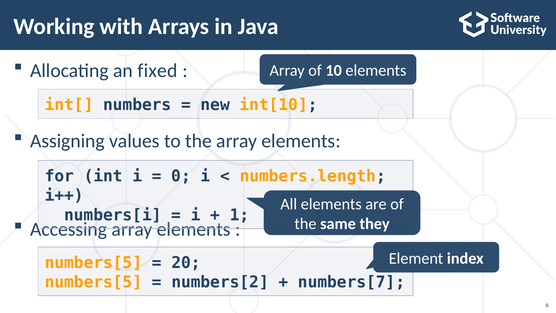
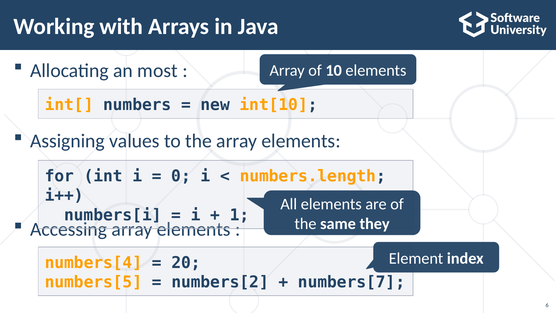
fixed: fixed -> most (158, 71)
numbers[5: numbers[5 -> numbers[4 (93, 262)
